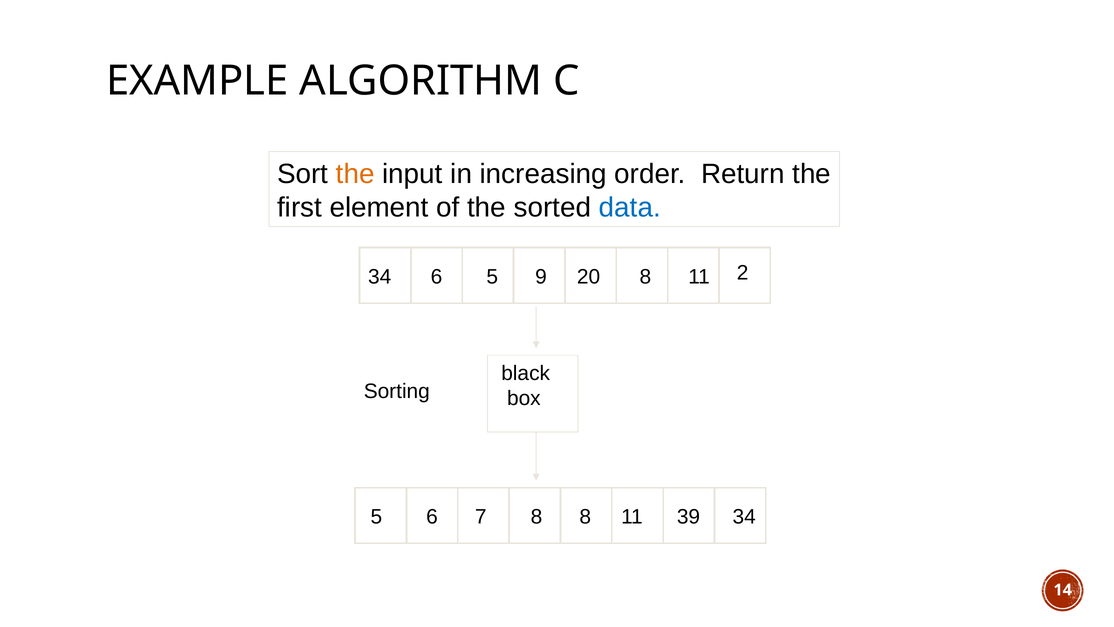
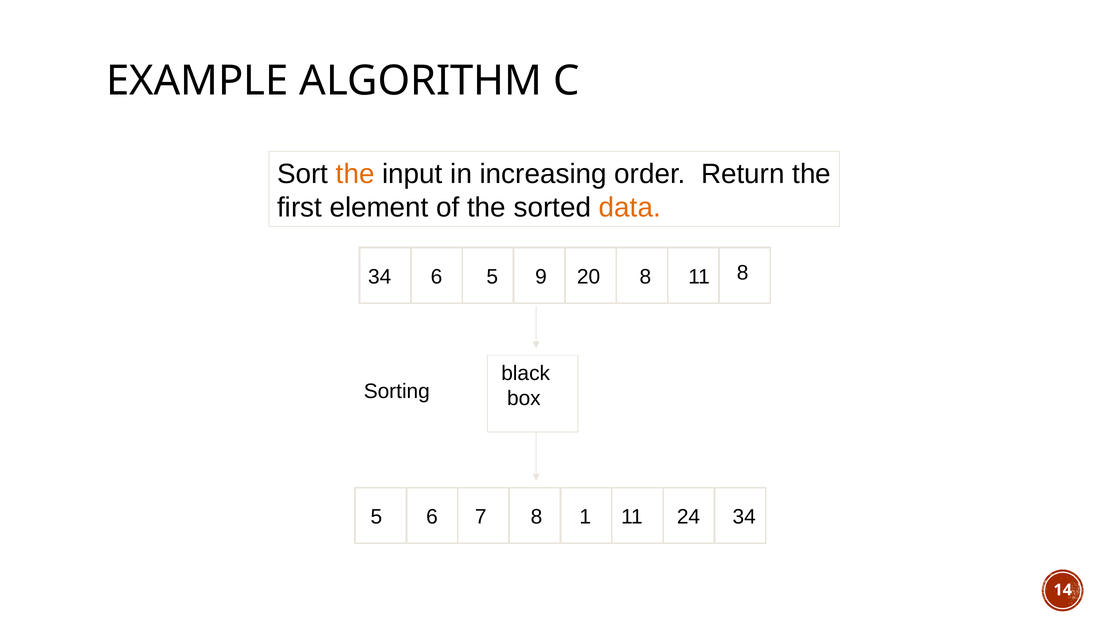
data colour: blue -> orange (630, 208)
34 2: 2 -> 8 (743, 273)
8 8: 8 -> 1 (585, 517)
39: 39 -> 24 (689, 517)
